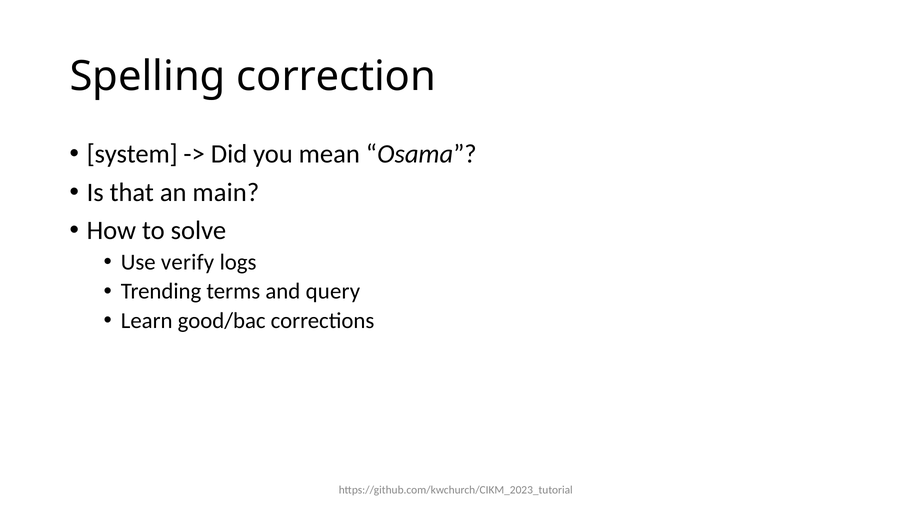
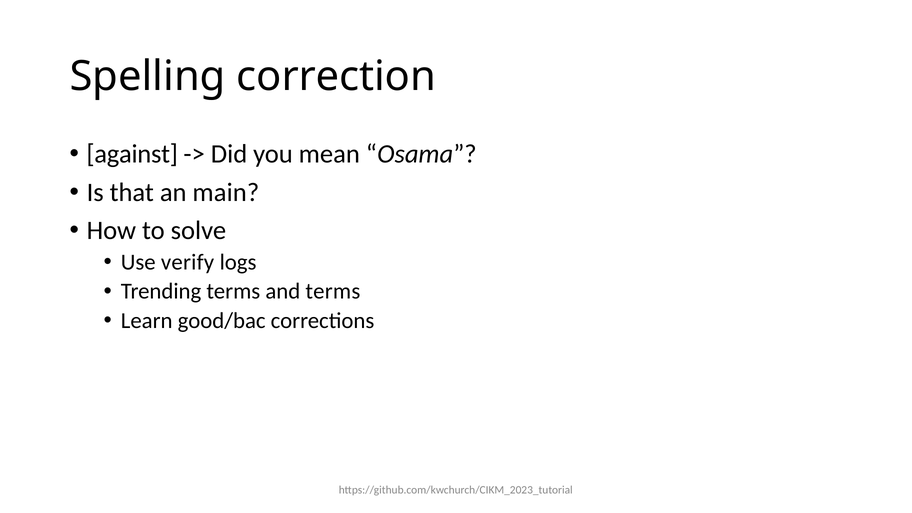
system: system -> against (132, 154)
and query: query -> terms (333, 291)
